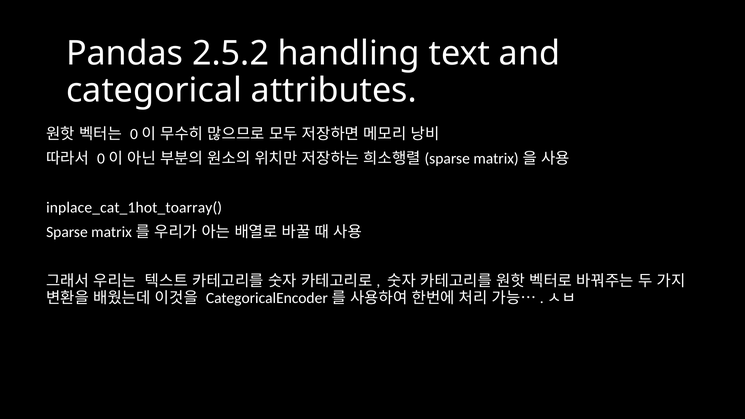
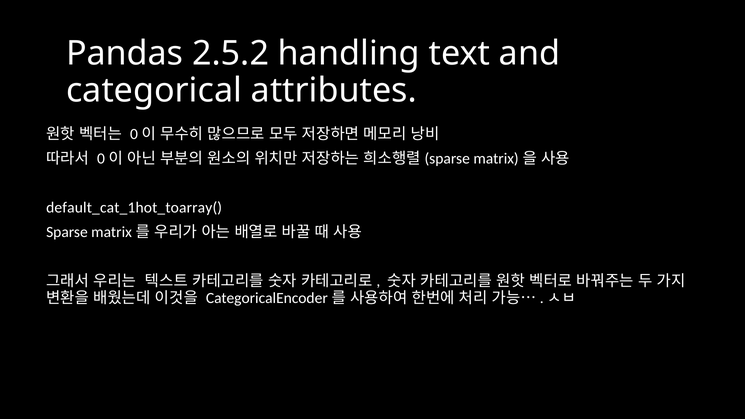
inplace_cat_1hot_toarray(: inplace_cat_1hot_toarray( -> default_cat_1hot_toarray( (134, 208)
